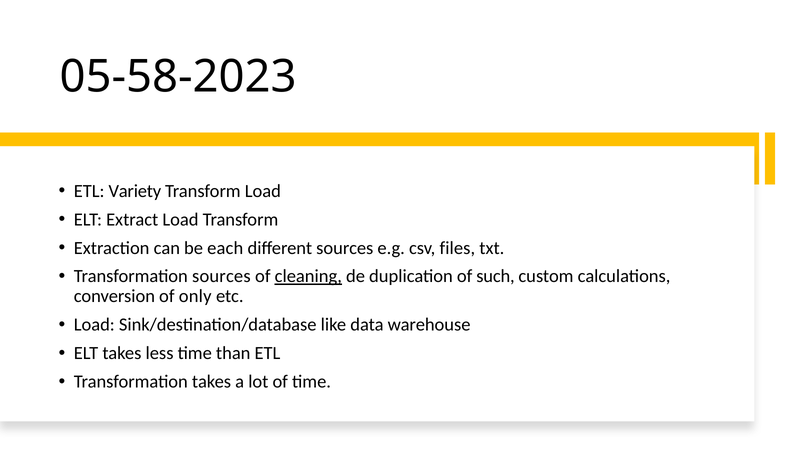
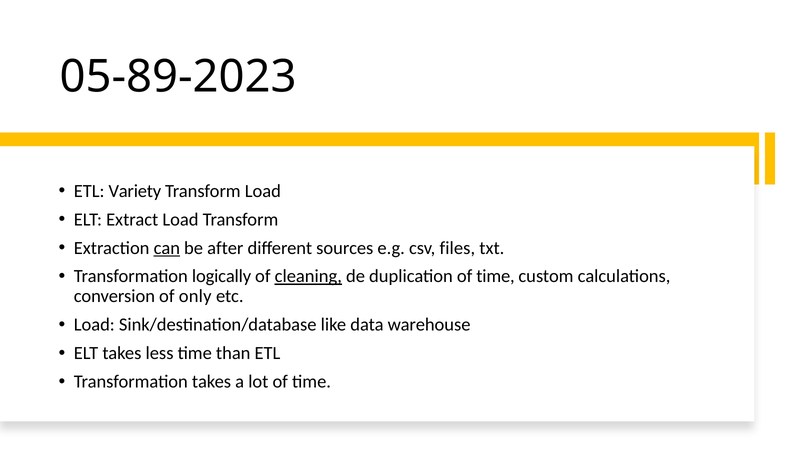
05-58-2023: 05-58-2023 -> 05-89-2023 (178, 77)
can underline: none -> present (167, 248)
each: each -> after (225, 248)
Transformation sources: sources -> logically (222, 276)
duplication of such: such -> time (496, 276)
